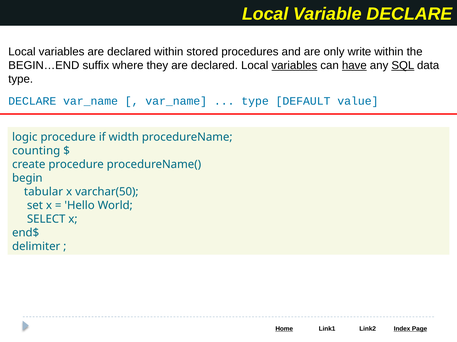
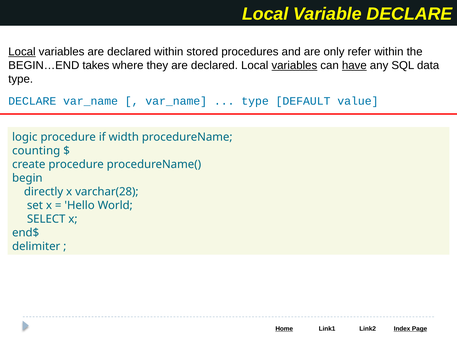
Local underline: none -> present (22, 52)
write: write -> refer (359, 52)
suffix: suffix -> takes (96, 65)
SQL underline: present -> none (403, 65)
tabular: tabular -> directly (44, 192)
varchar(50: varchar(50 -> varchar(28 (107, 192)
